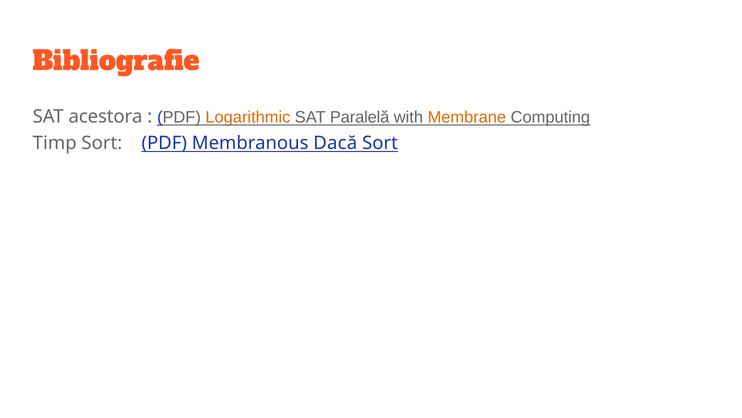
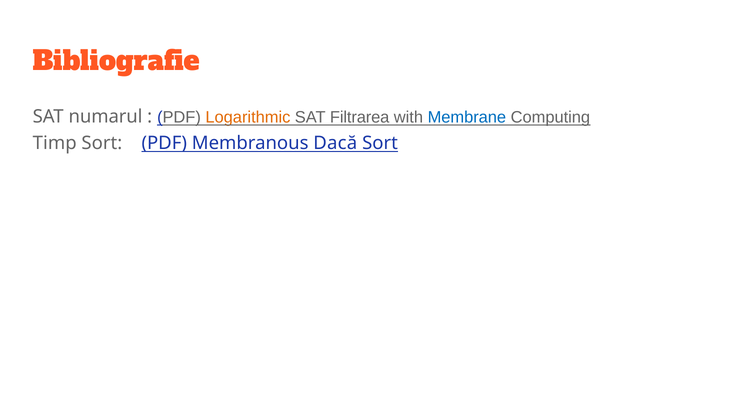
acestora: acestora -> numarul (106, 117)
Paralelă: Paralelă -> Filtrarea (360, 117)
Membrane colour: orange -> blue (467, 117)
